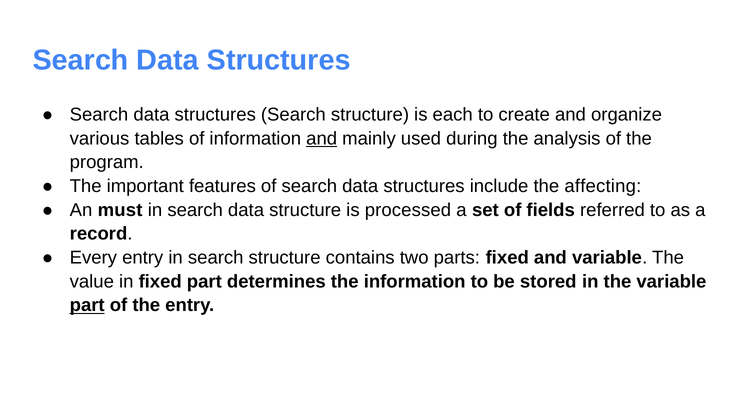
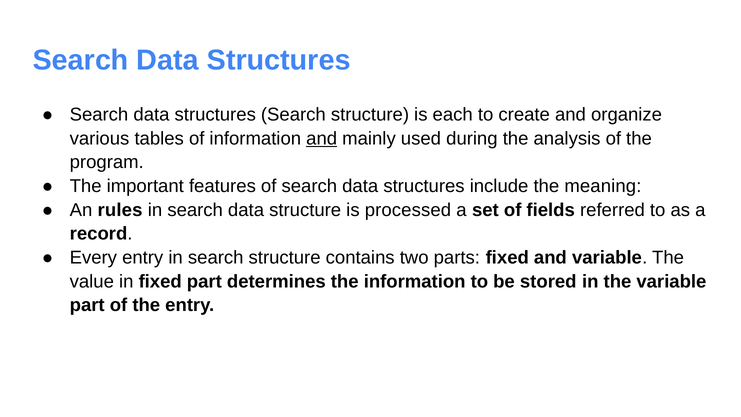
affecting: affecting -> meaning (603, 186)
must: must -> rules (120, 210)
part underline: present -> none (87, 305)
